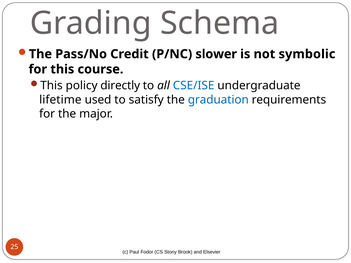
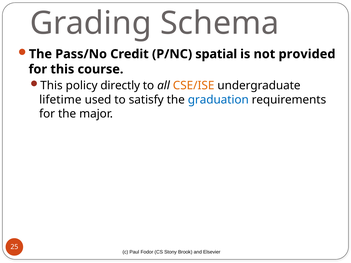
slower: slower -> spatial (216, 54)
symbolic: symbolic -> provided (307, 54)
CSE/ISE colour: blue -> orange (194, 86)
